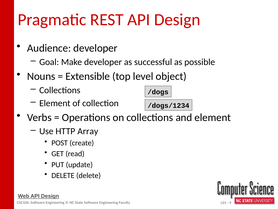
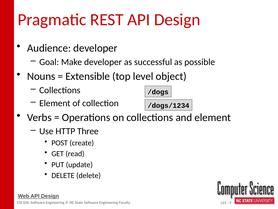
Array: Array -> Three (88, 131)
